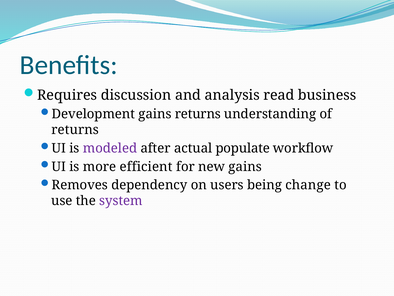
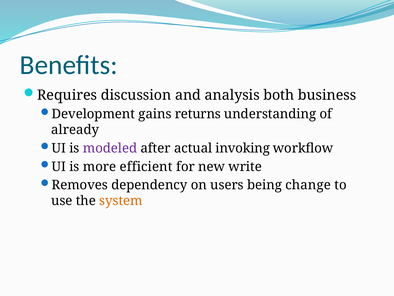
read: read -> both (279, 95)
returns: returns -> already (75, 130)
populate: populate -> invoking (243, 148)
new gains: gains -> write (245, 166)
system colour: purple -> orange (121, 201)
